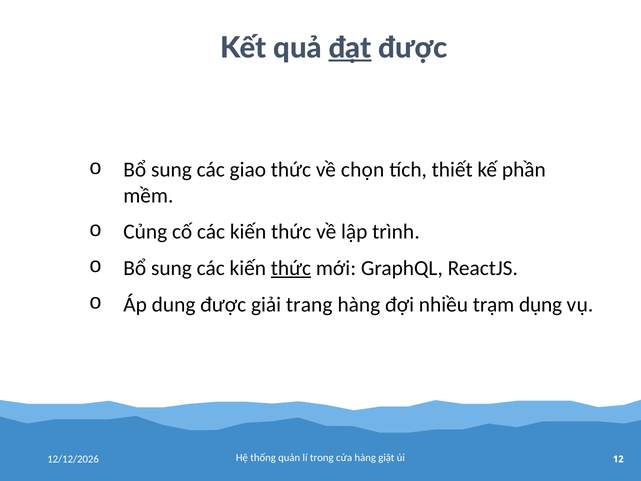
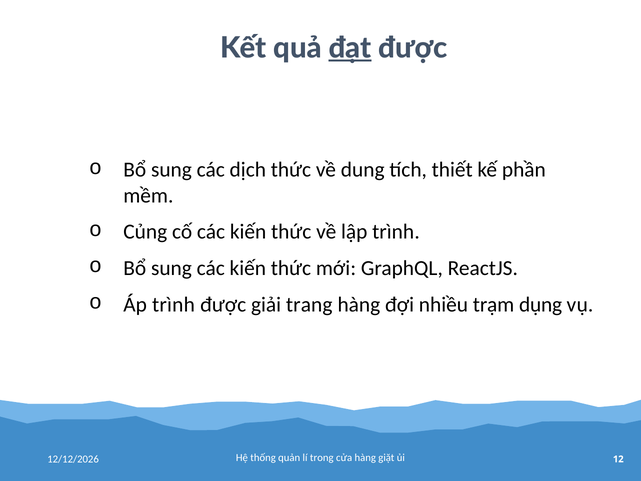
giao: giao -> dịch (248, 170)
chọn: chọn -> dung (363, 170)
thức underline: present -> none (291, 268)
Áp dung: dung -> trình (173, 304)
